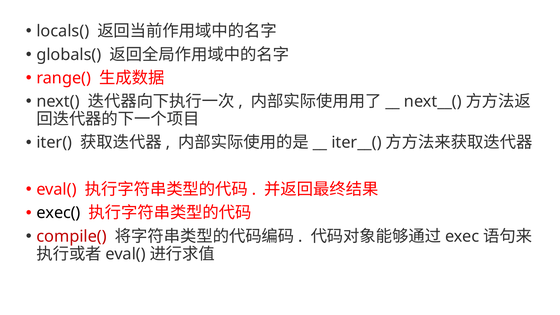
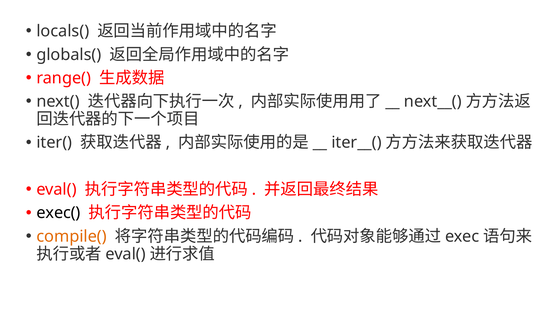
compile( colour: red -> orange (72, 236)
